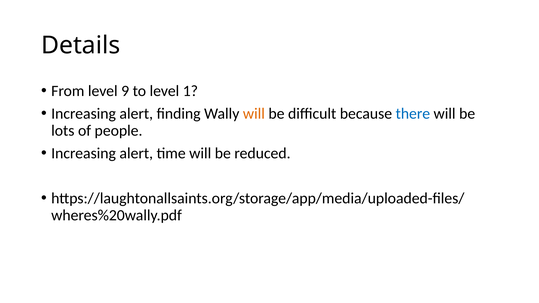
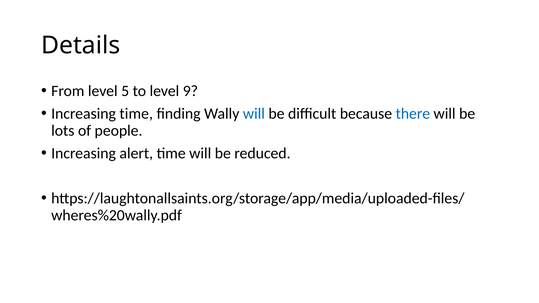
9: 9 -> 5 (125, 91)
1: 1 -> 9 (190, 91)
alert: alert -> time (136, 114)
will colour: orange -> blue (254, 114)
